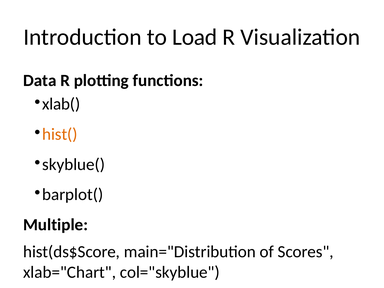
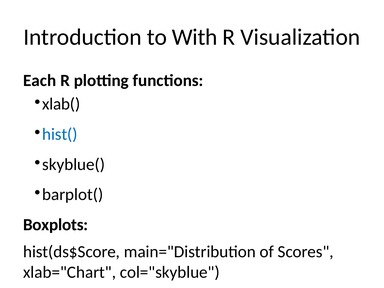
Load: Load -> With (195, 37)
Data: Data -> Each (40, 81)
hist( colour: orange -> blue (60, 134)
Multiple: Multiple -> Boxplots (56, 225)
